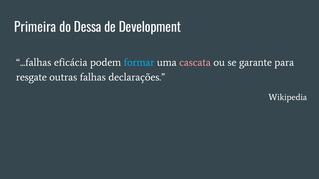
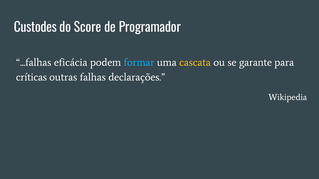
Primeira: Primeira -> Custodes (35, 28)
Dessa: Dessa -> Score (88, 28)
Development: Development -> Programador (150, 28)
cascata colour: pink -> yellow (195, 63)
resgate: resgate -> críticas (31, 77)
